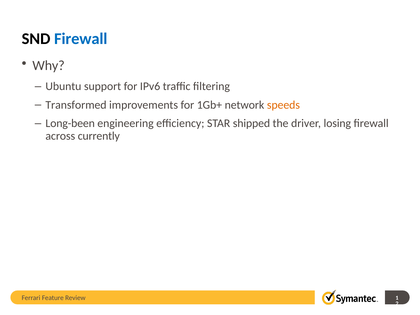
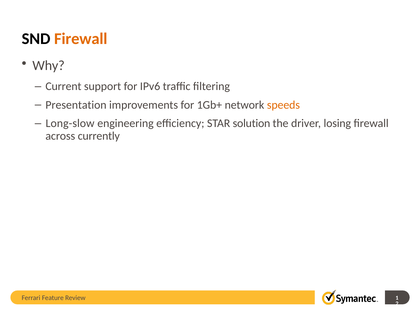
Firewall colour: blue -> orange (81, 39)
Ubuntu: Ubuntu -> Current (63, 86)
Transformed: Transformed -> Presentation (76, 105)
Long-been: Long-been -> Long-slow (70, 123)
shipped: shipped -> solution (251, 123)
